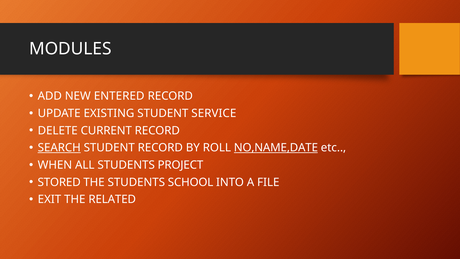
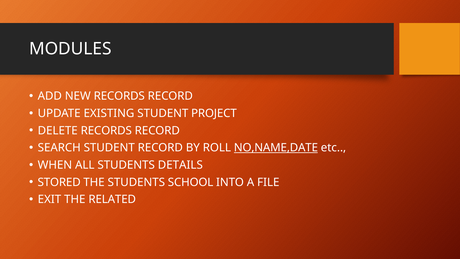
NEW ENTERED: ENTERED -> RECORDS (119, 96)
SERVICE: SERVICE -> PROJECT (214, 113)
DELETE CURRENT: CURRENT -> RECORDS (106, 130)
SEARCH underline: present -> none (59, 148)
PROJECT: PROJECT -> DETAILS (180, 165)
